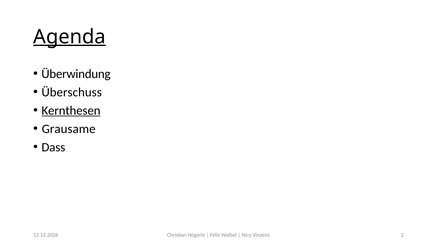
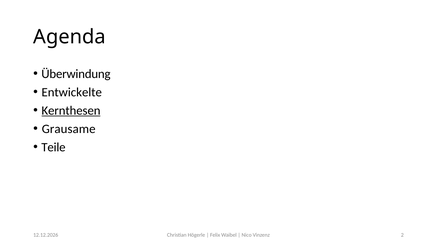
Agenda underline: present -> none (69, 37)
Überschuss: Überschuss -> Entwickelte (72, 92)
Dass: Dass -> Teile (53, 147)
